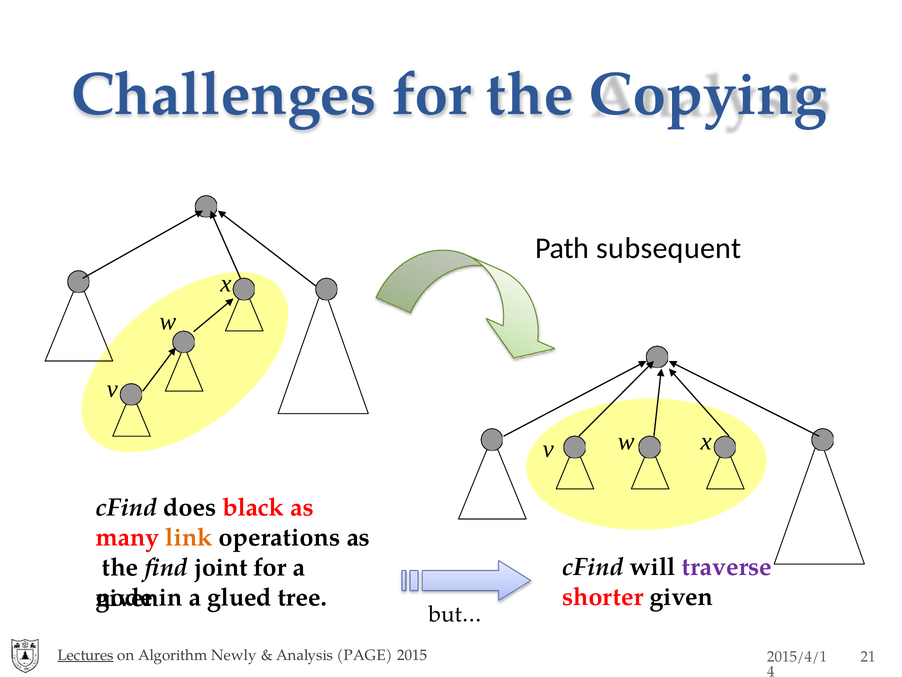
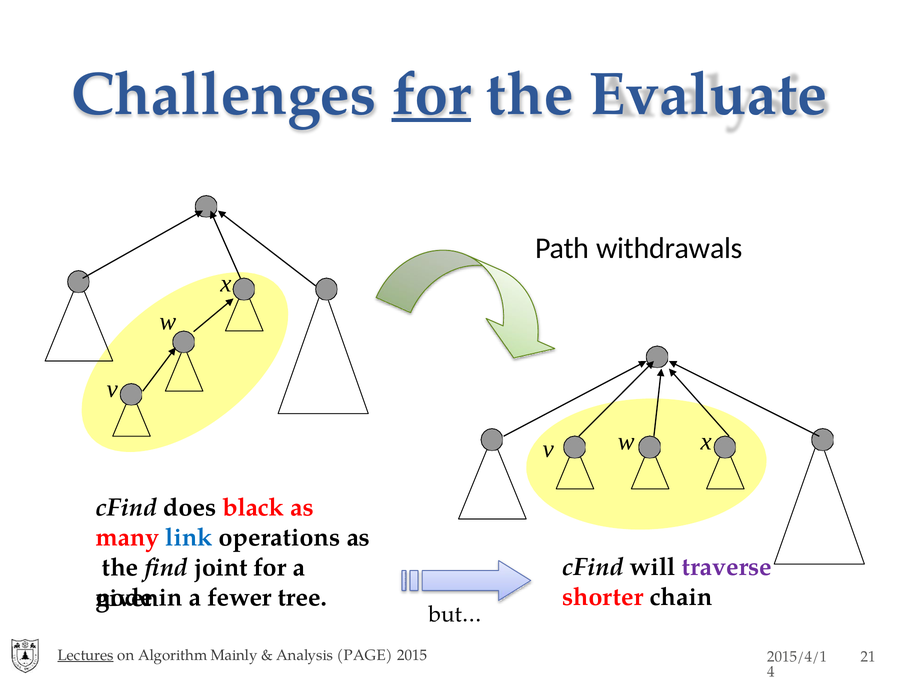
for underline: none -> present (431, 94)
Copying: Copying -> Evaluate (708, 94)
subsequent: subsequent -> withdrawals (669, 248)
link colour: orange -> blue (189, 537)
shorter given: given -> chain (681, 597)
glued: glued -> fewer (240, 597)
Newly: Newly -> Mainly (234, 655)
